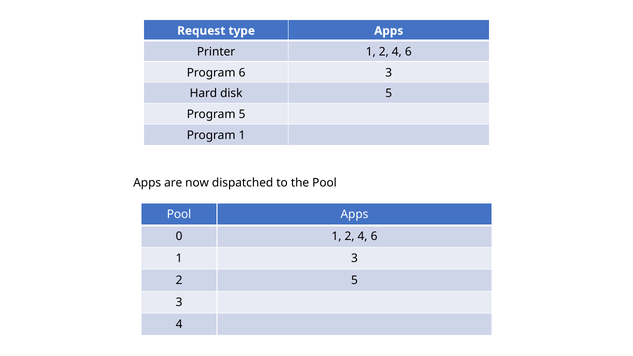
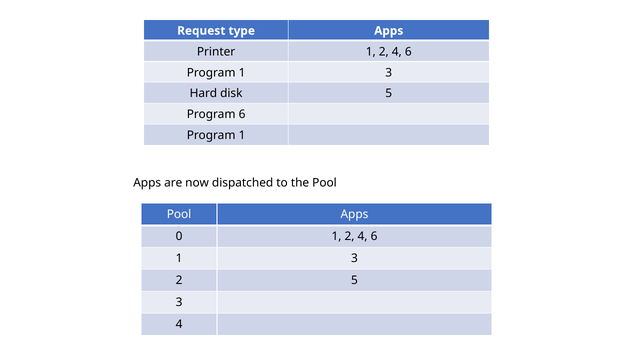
6: 6 -> 1 (242, 73)
Program 5: 5 -> 6 (242, 114)
